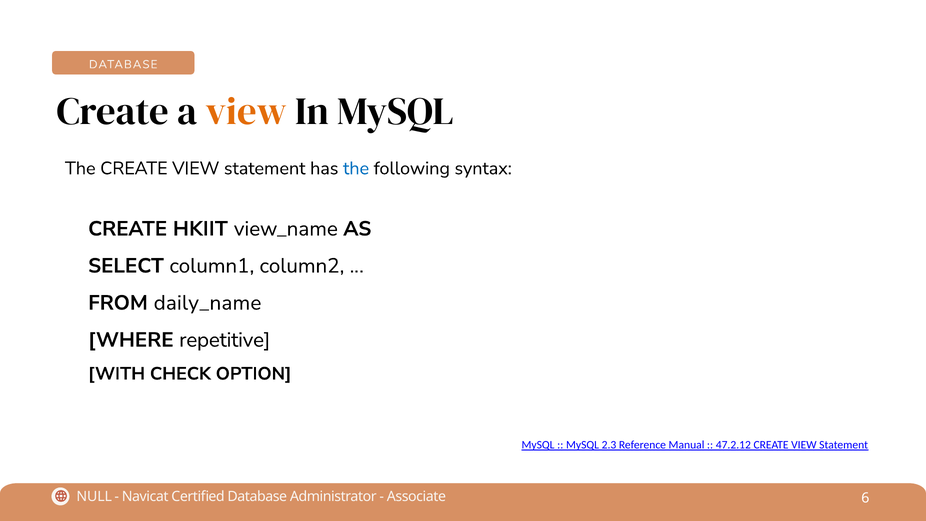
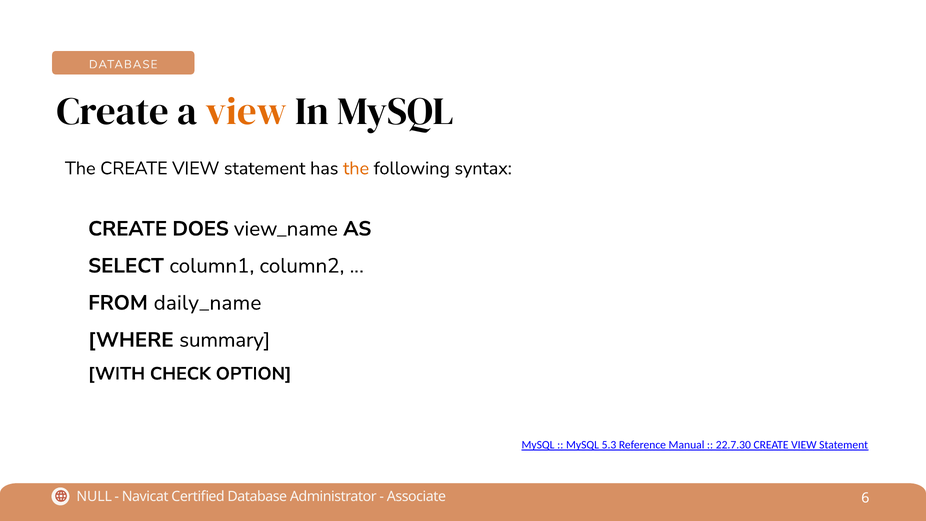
the colour: blue -> orange (356, 168)
HKIIT: HKIIT -> DOES (201, 229)
repetitive: repetitive -> summary (225, 340)
2.3: 2.3 -> 5.3 (609, 445)
47.2.12: 47.2.12 -> 22.7.30 (733, 445)
